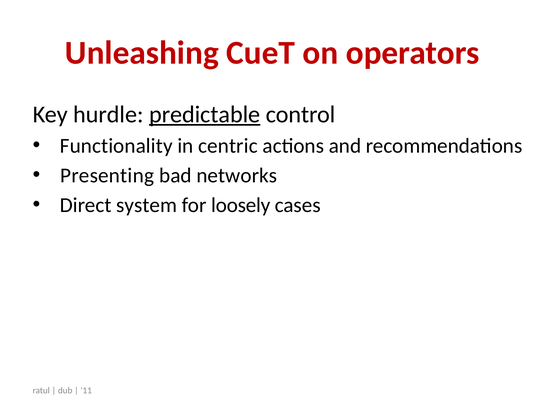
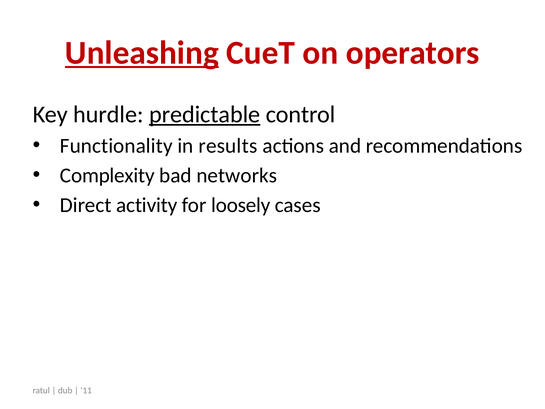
Unleashing underline: none -> present (142, 53)
centric: centric -> results (228, 146)
Presenting: Presenting -> Complexity (107, 175)
system: system -> activity (147, 205)
